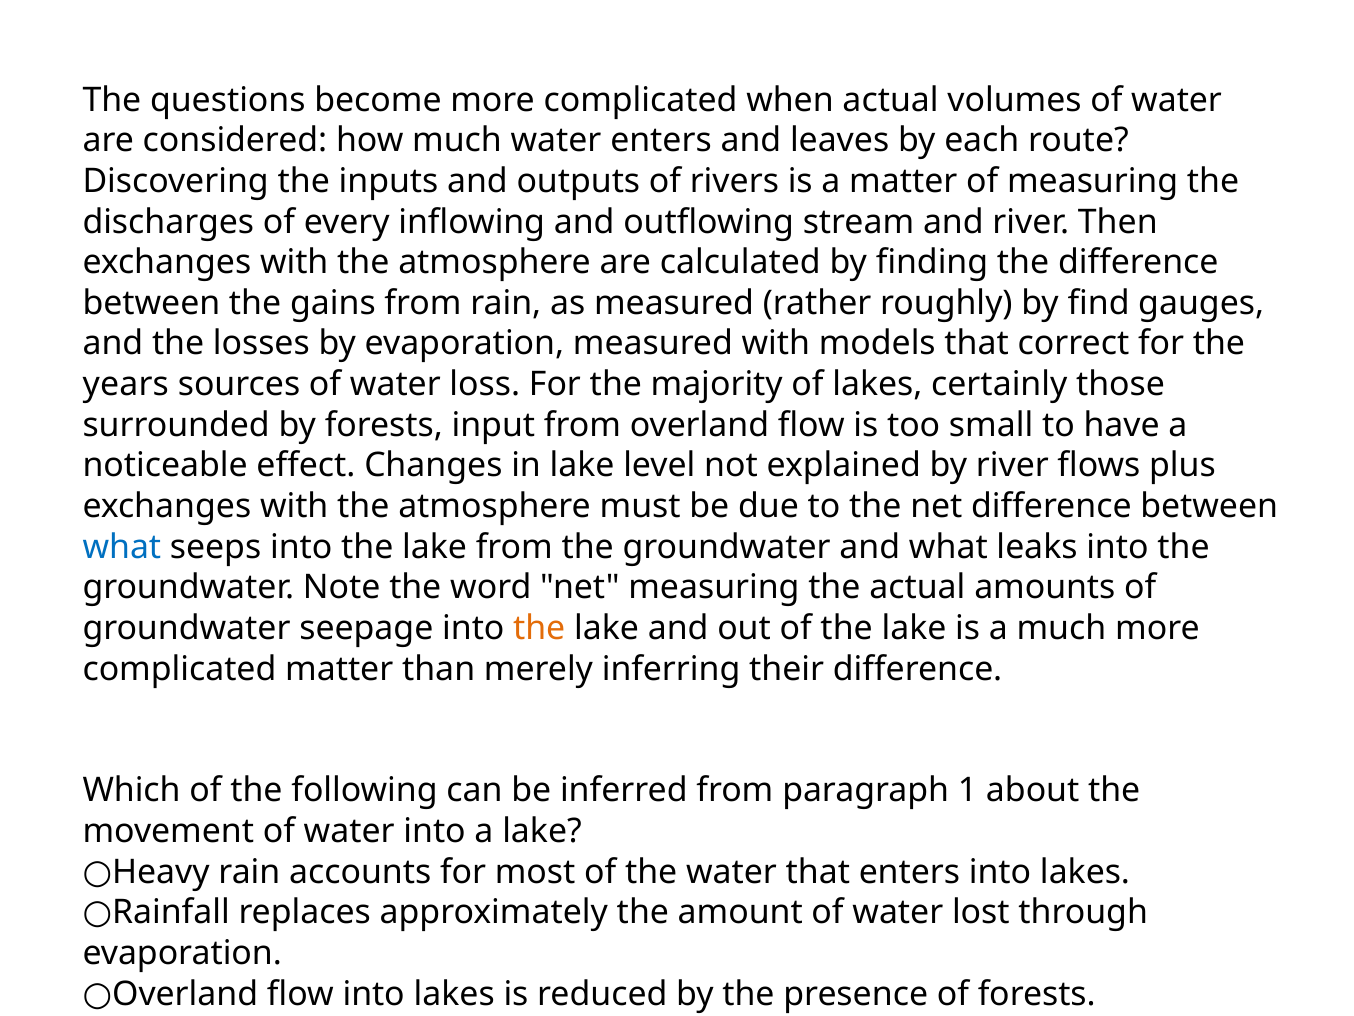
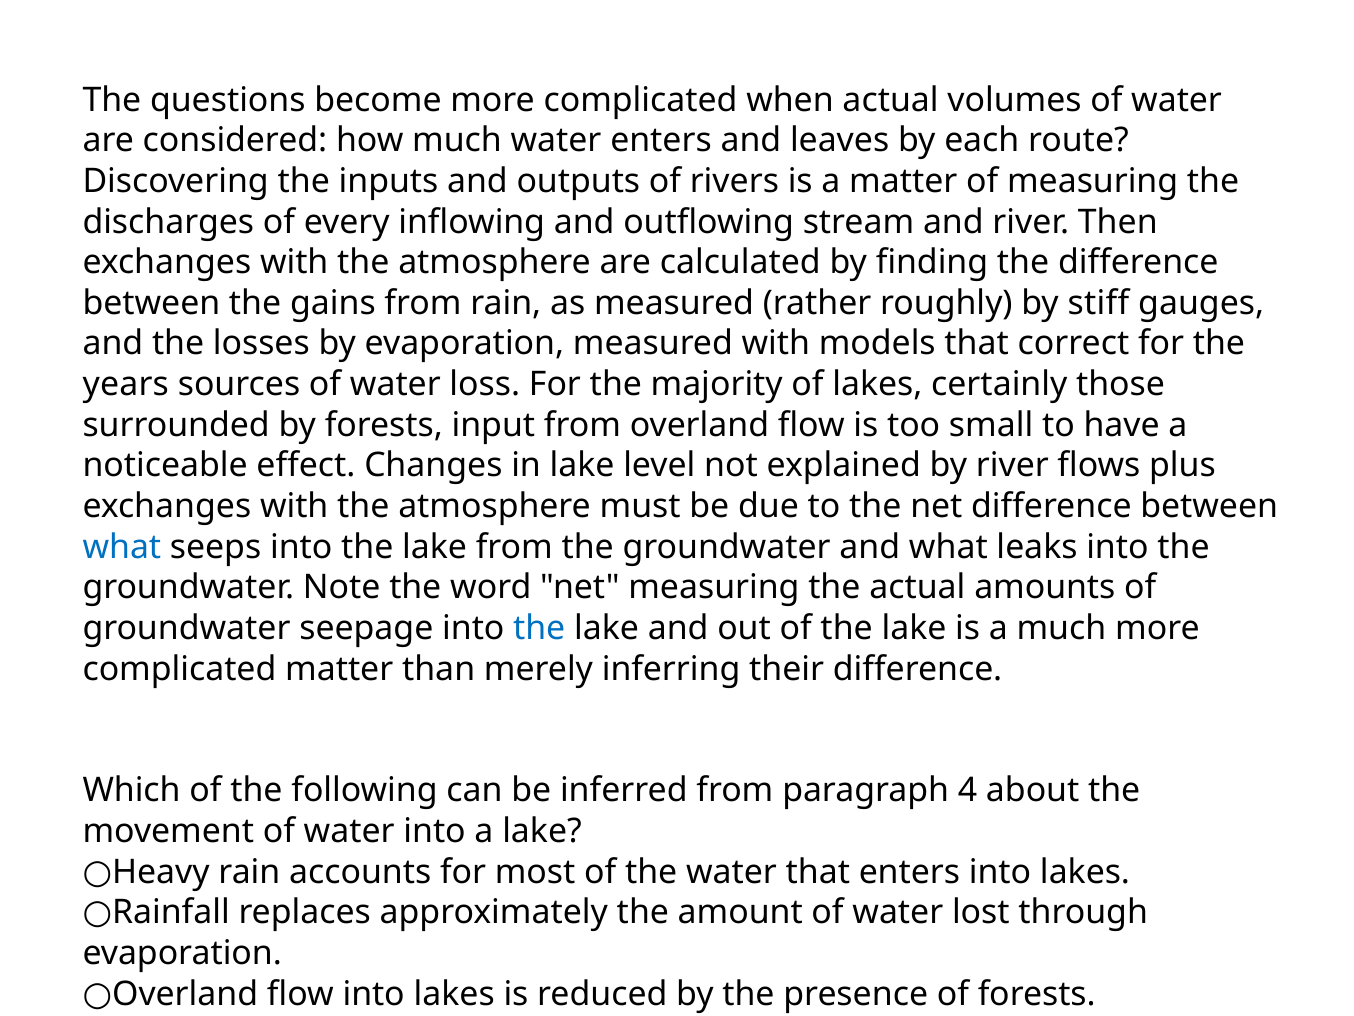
find: find -> stiff (1098, 303)
the colour: orange -> blue (539, 628)
1: 1 -> 4 (967, 790)
